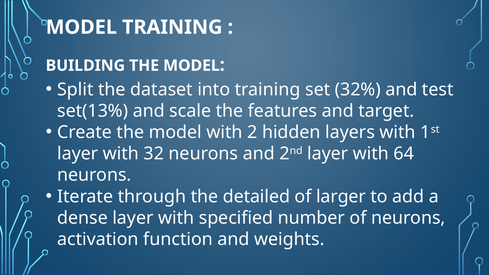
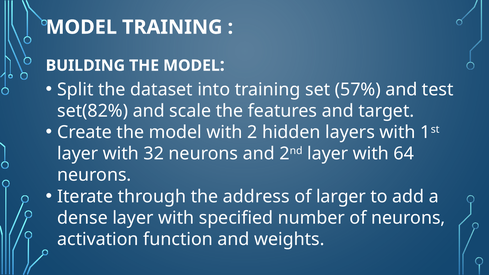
32%: 32% -> 57% (358, 90)
set(13%: set(13% -> set(82% (93, 111)
detailed: detailed -> address (256, 197)
